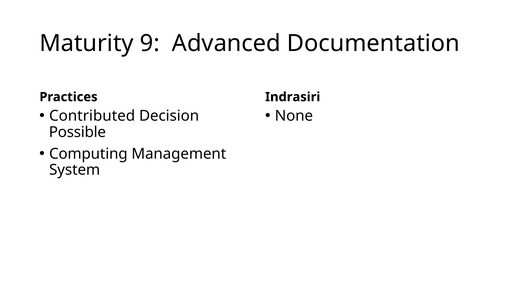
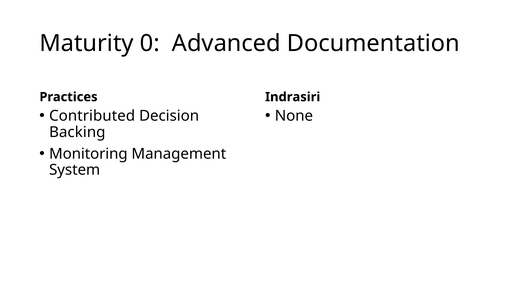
9: 9 -> 0 (150, 43)
Possible: Possible -> Backing (77, 132)
Computing: Computing -> Monitoring (88, 154)
